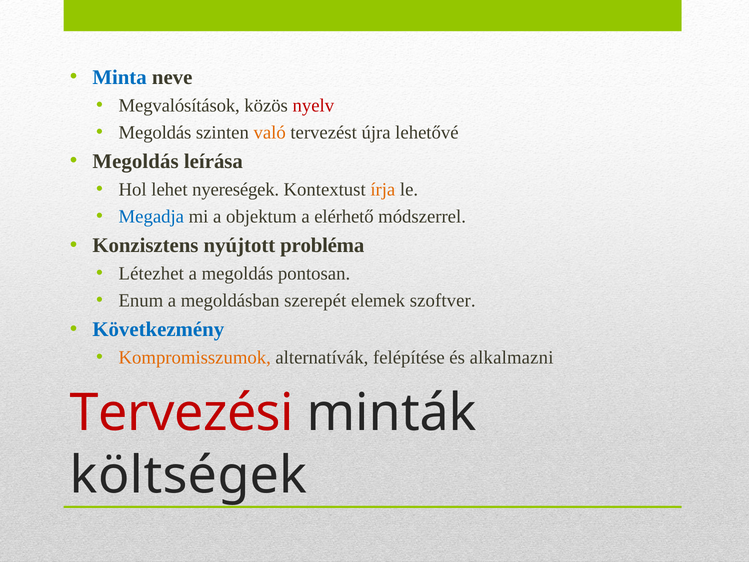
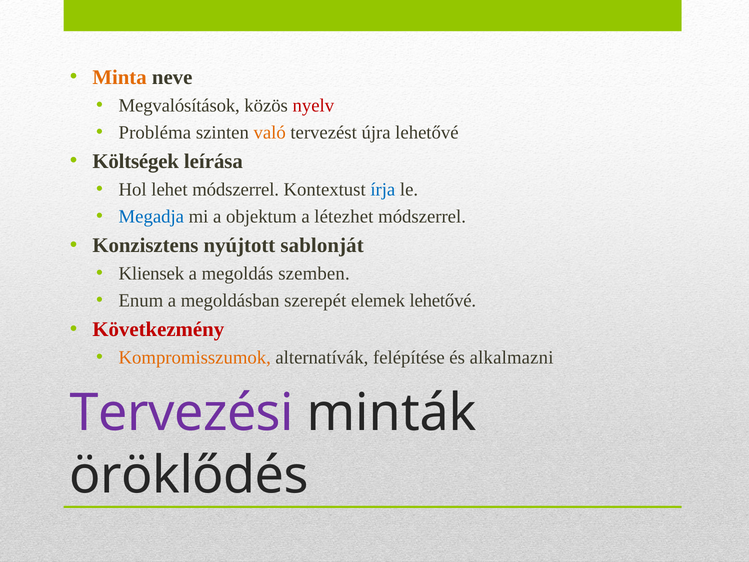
Minta colour: blue -> orange (120, 77)
Megoldás: Megoldás -> Probléma (155, 132)
Megoldás: Megoldás -> Költségek (136, 161)
lehet nyereségek: nyereségek -> módszerrel (236, 189)
írja colour: orange -> blue (383, 189)
elérhető: elérhető -> létezhet (344, 216)
probléma: probléma -> sablonját (322, 245)
Létezhet: Létezhet -> Kliensek (151, 273)
pontosan: pontosan -> szemben (314, 273)
elemek szoftver: szoftver -> lehetővé (443, 300)
Következmény colour: blue -> red (158, 329)
Tervezési colour: red -> purple (182, 413)
költségek: költségek -> öröklődés (189, 475)
